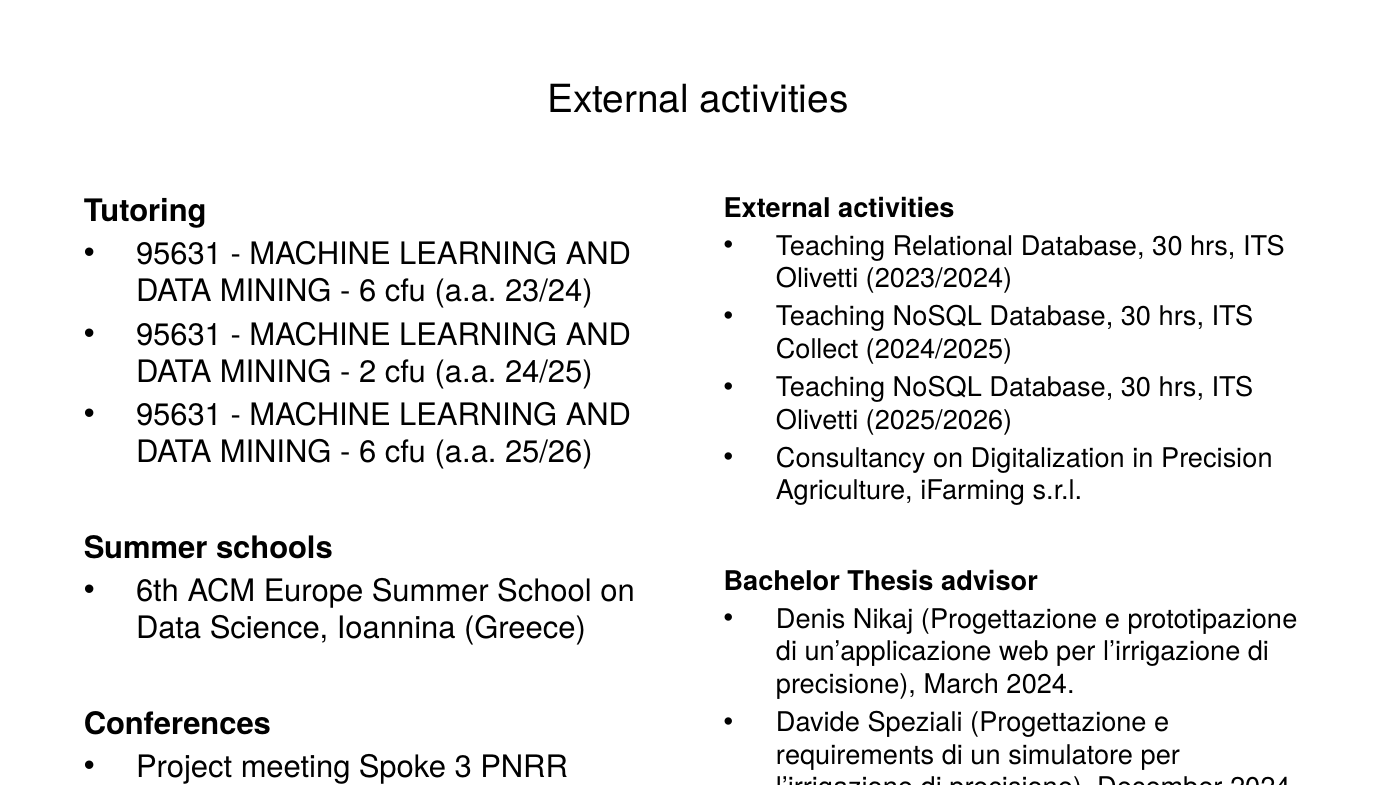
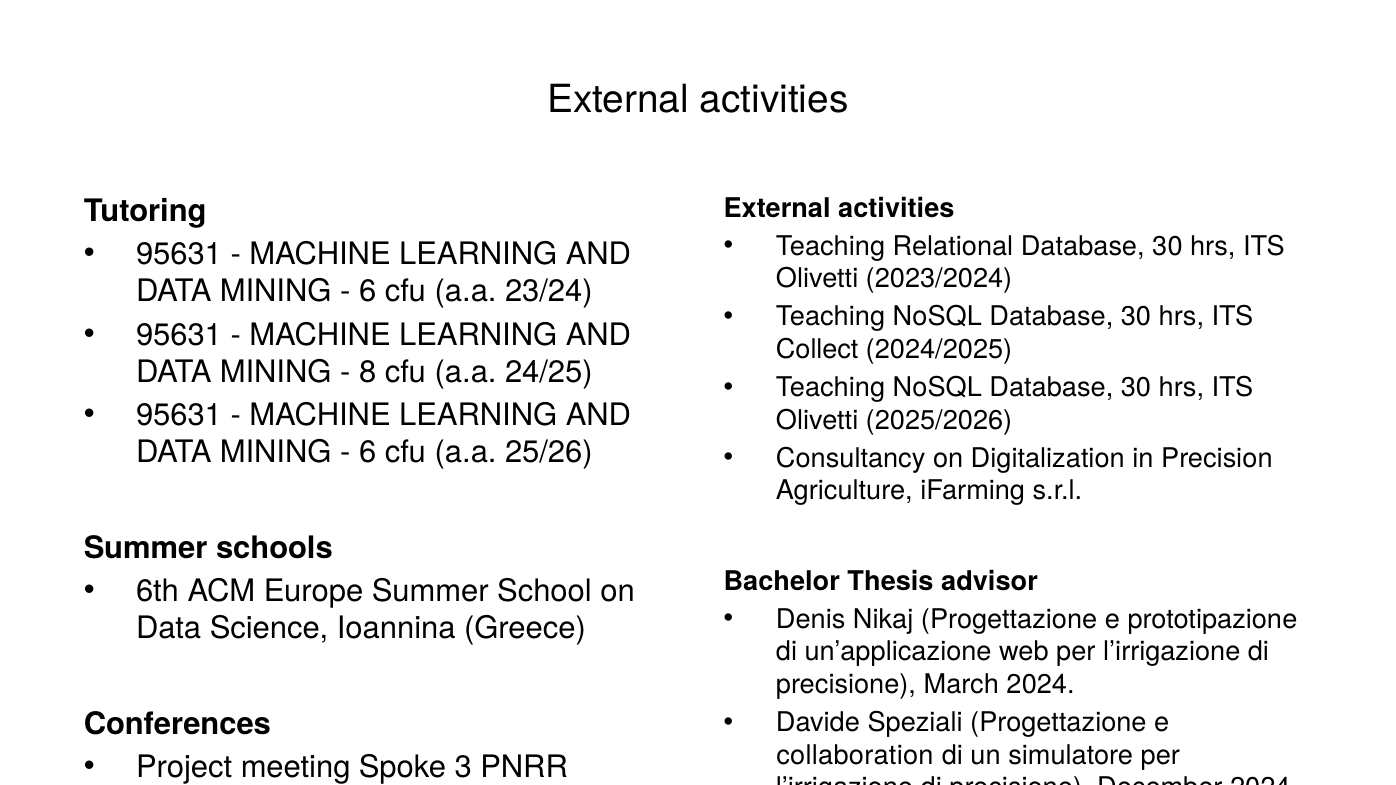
2: 2 -> 8 (368, 372)
requirements: requirements -> collaboration (855, 755)
